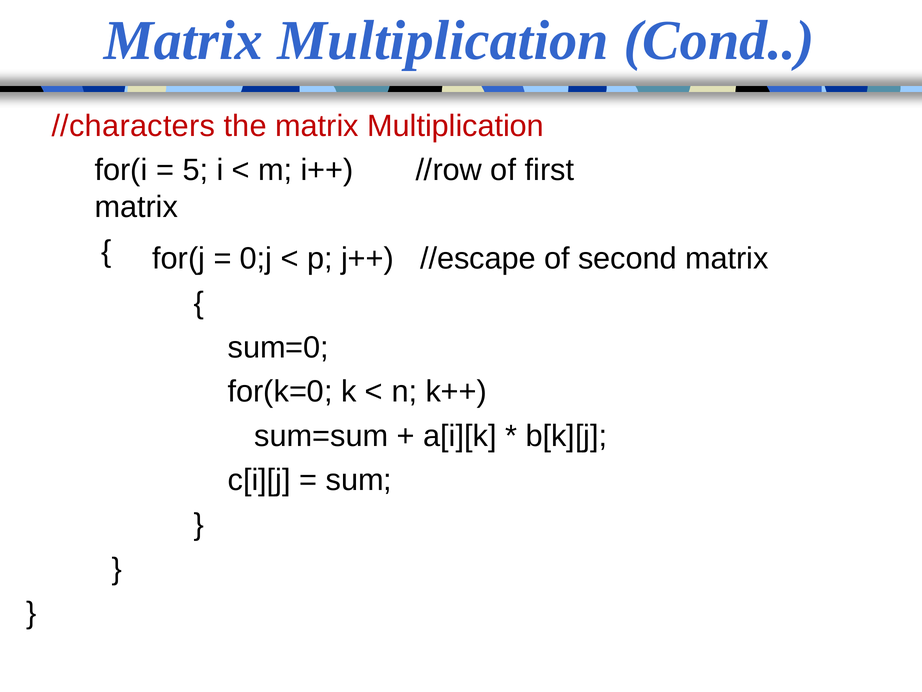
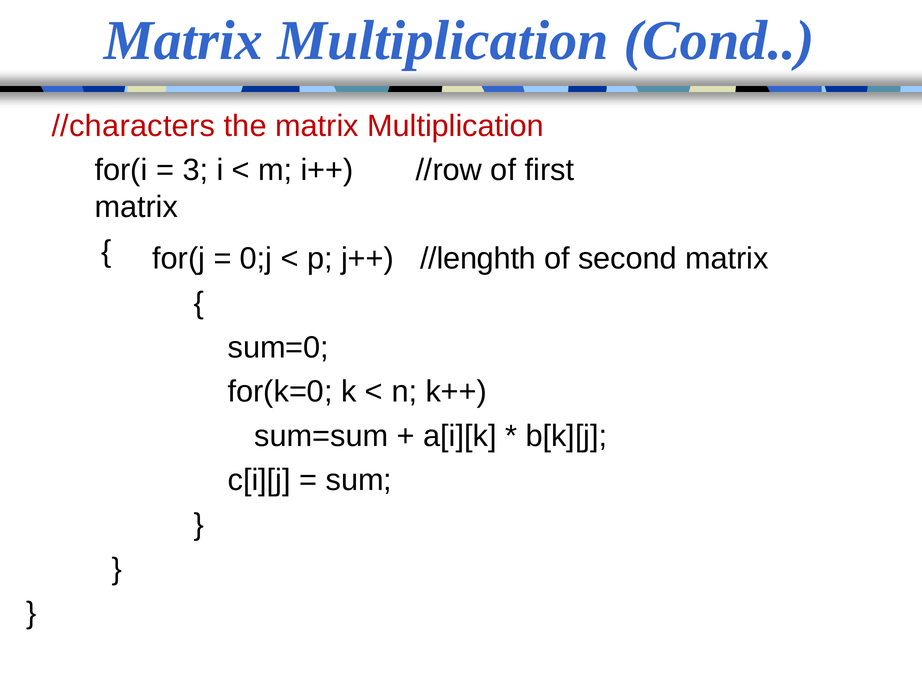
5: 5 -> 3 (195, 170)
//escape: //escape -> //lenghth (478, 259)
